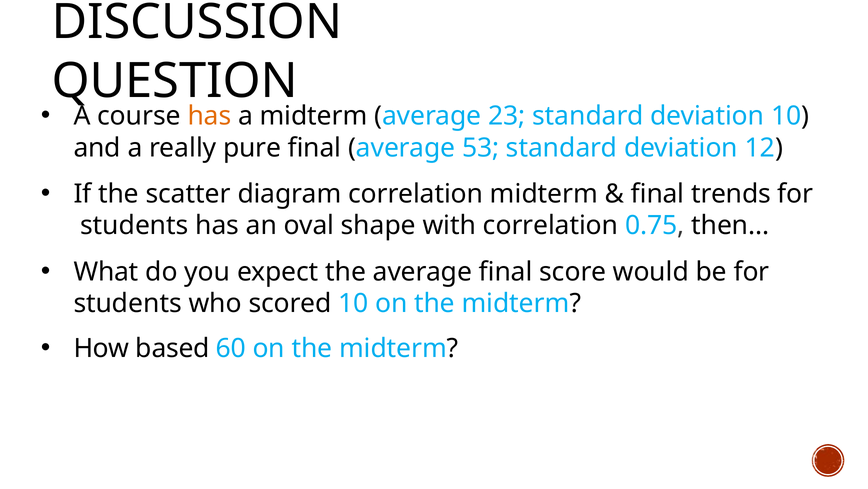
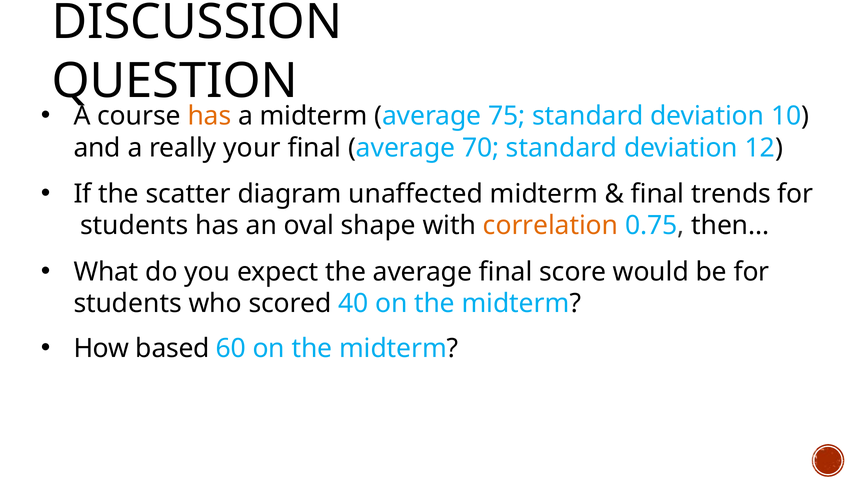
23: 23 -> 75 (507, 116)
pure: pure -> your (252, 148)
53: 53 -> 70 (481, 148)
diagram correlation: correlation -> unaffected (416, 194)
correlation colour: black -> orange (551, 225)
scored 10: 10 -> 40 (353, 303)
